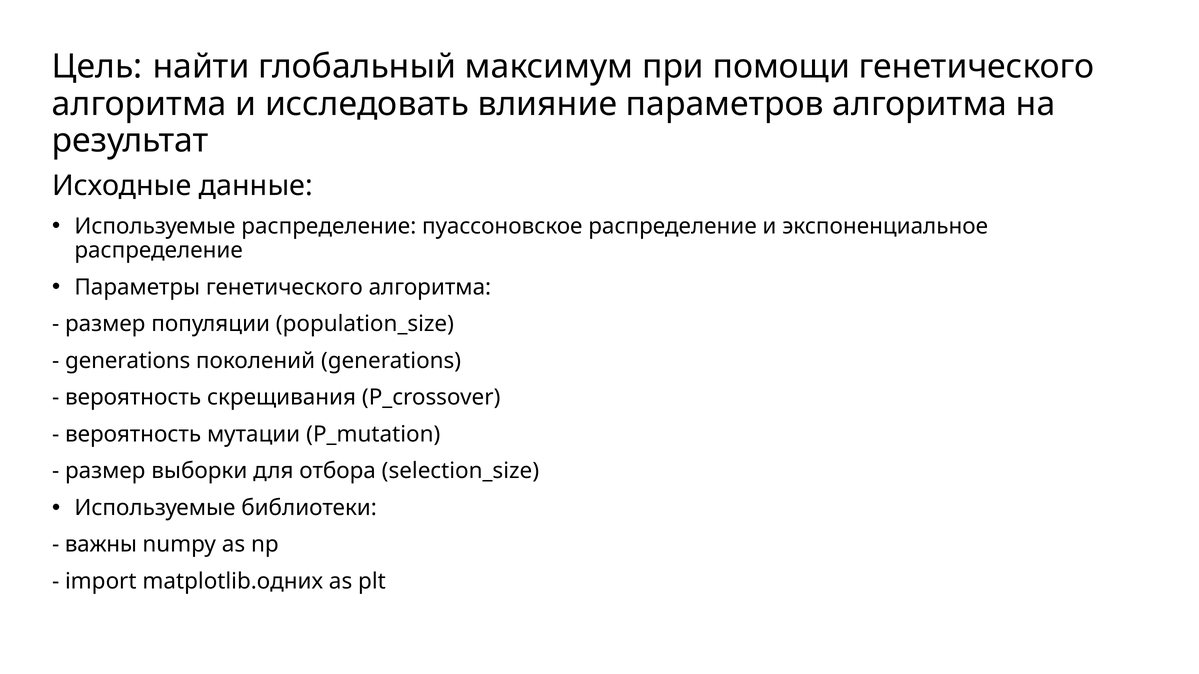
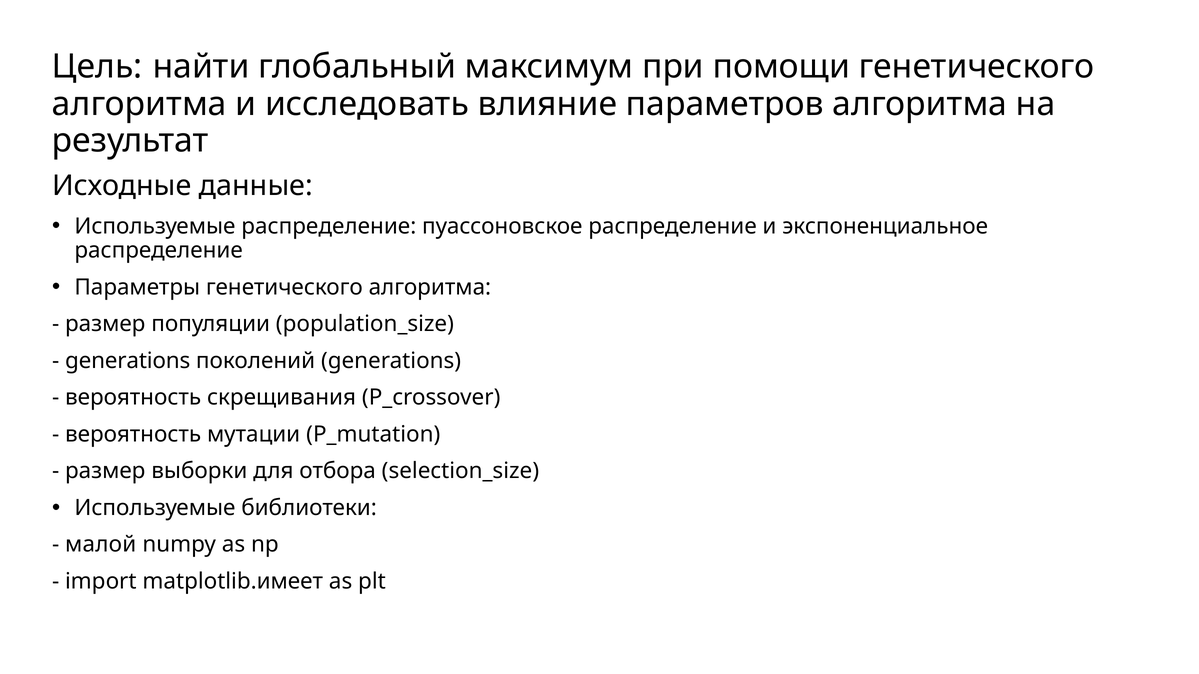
важны: важны -> малой (101, 545)
matplotlib.одних: matplotlib.одних -> matplotlib.имеет (233, 582)
